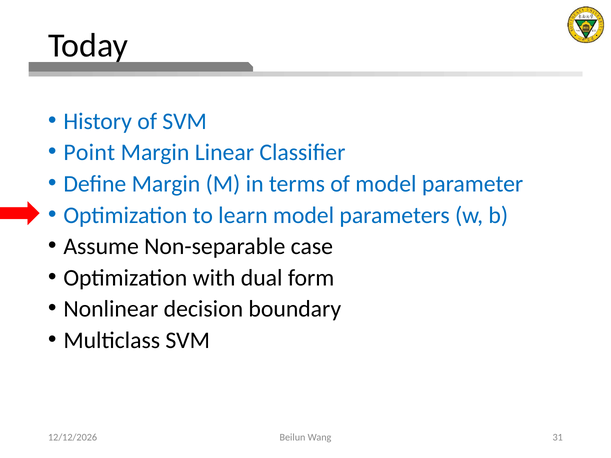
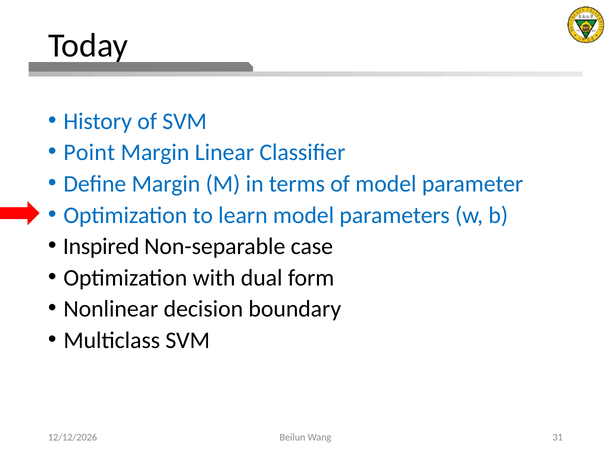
Assume: Assume -> Inspired (101, 247)
